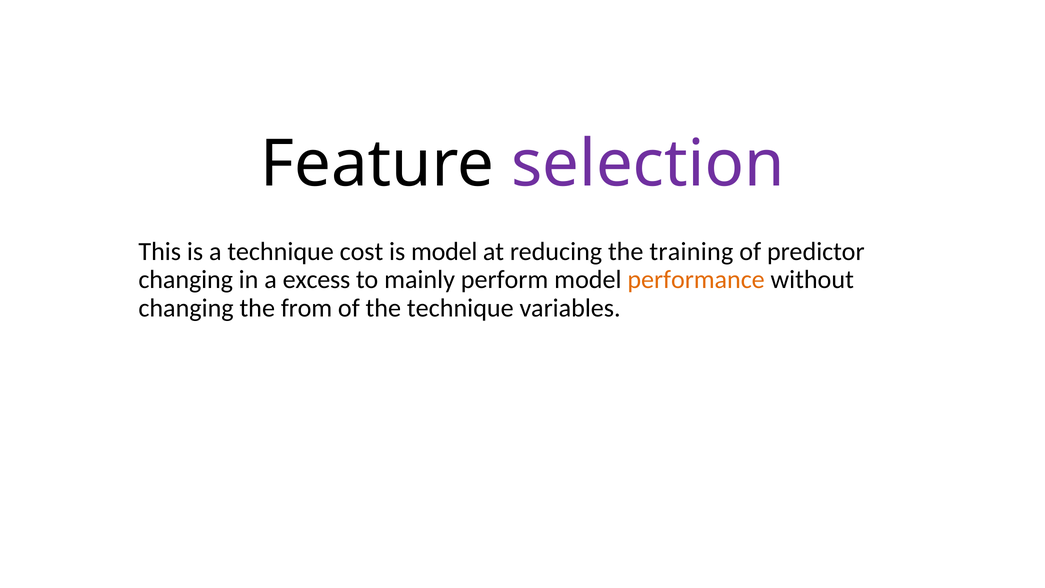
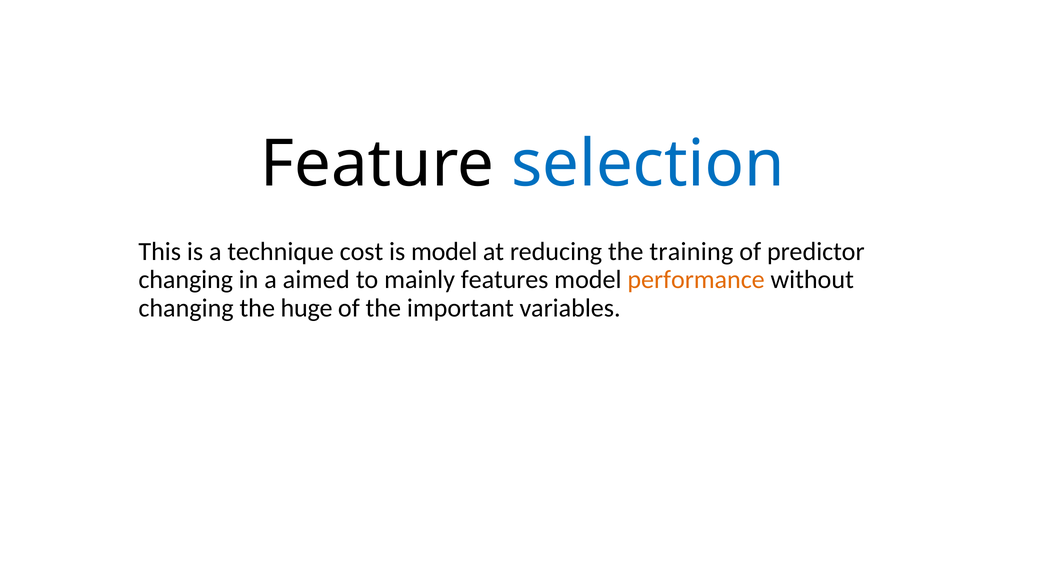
selection colour: purple -> blue (648, 164)
excess: excess -> aimed (316, 280)
perform: perform -> features (505, 280)
from: from -> huge (307, 308)
the technique: technique -> important (460, 308)
